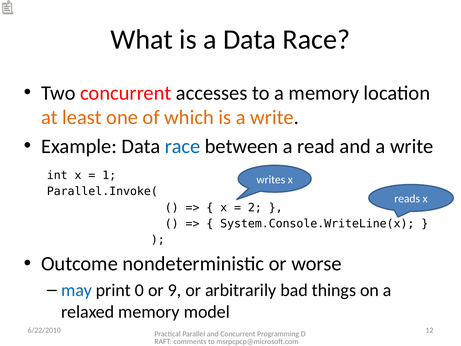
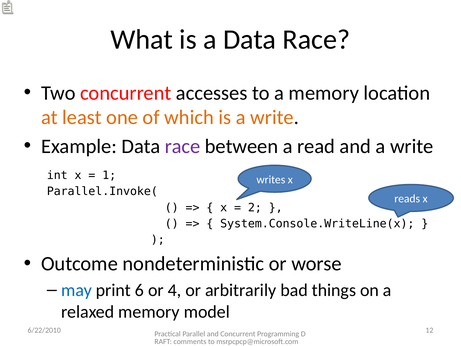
race colour: blue -> purple (183, 146)
0: 0 -> 6 (139, 290)
9: 9 -> 4 (175, 290)
